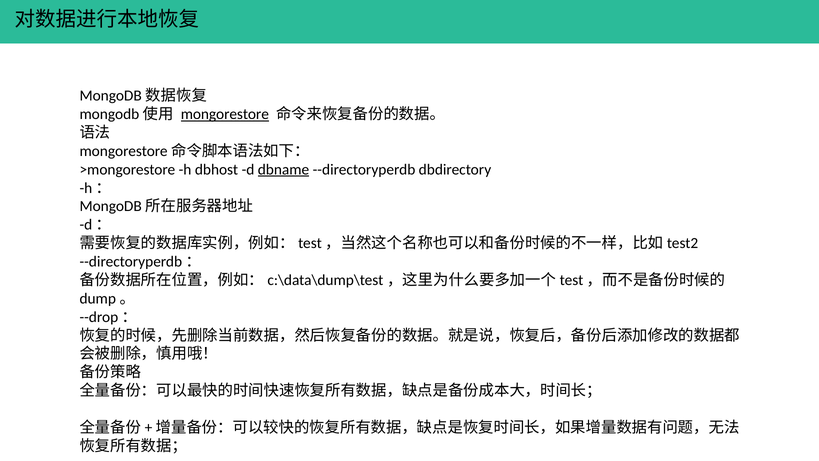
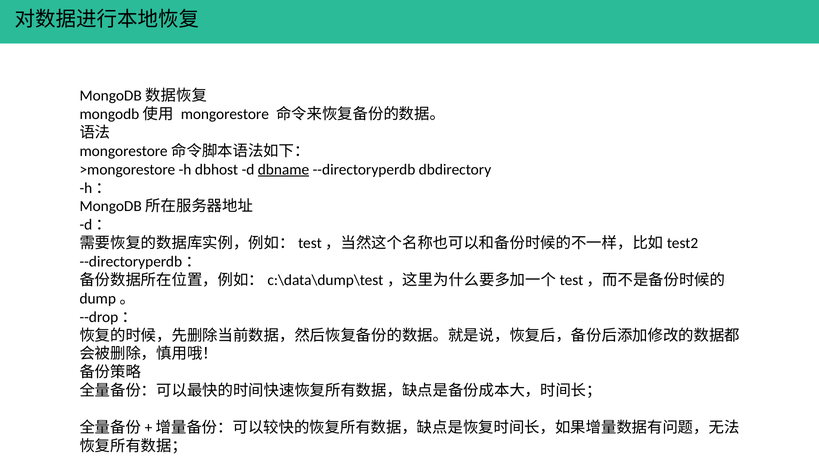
mongorestore underline: present -> none (225, 114)
